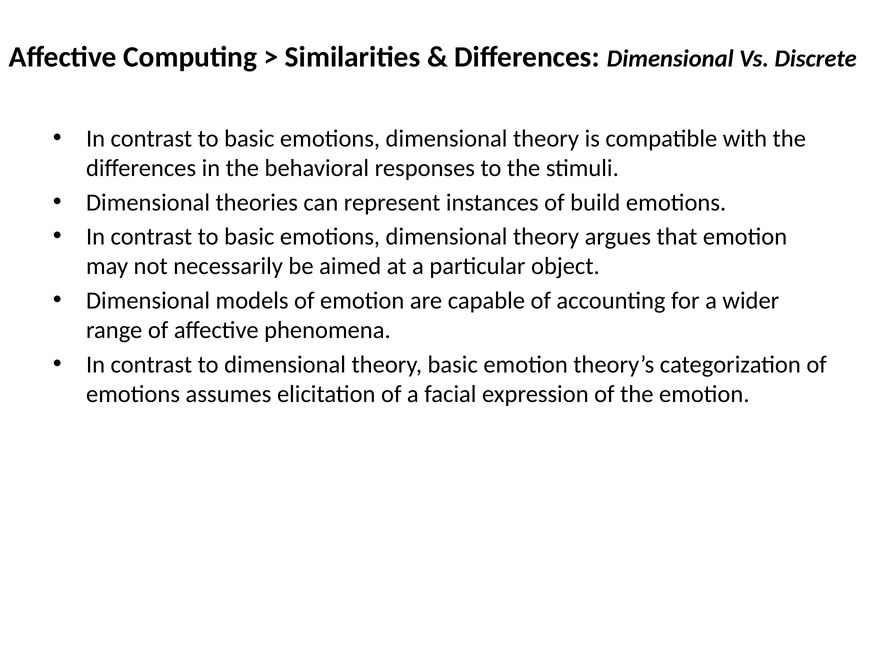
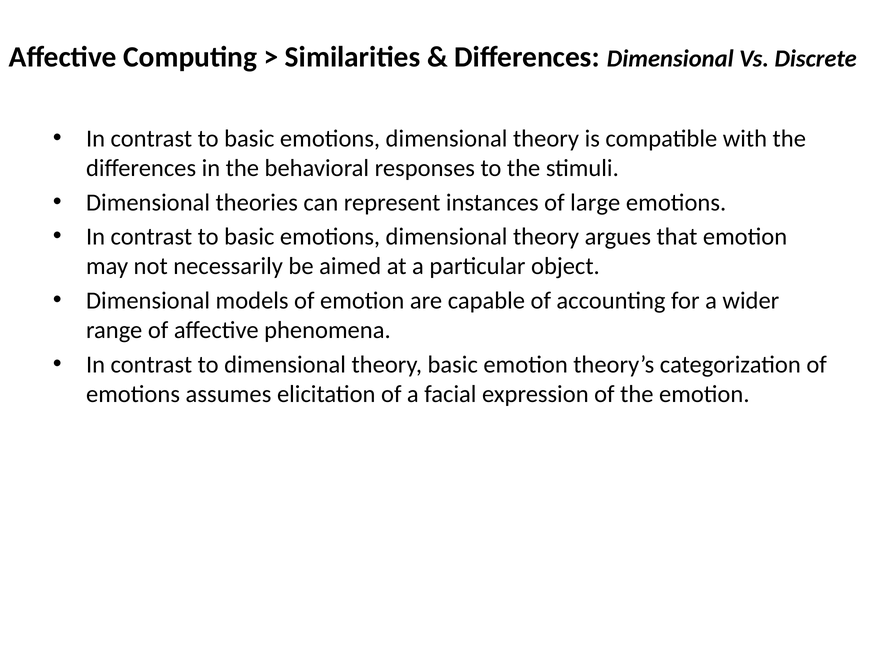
build: build -> large (595, 202)
